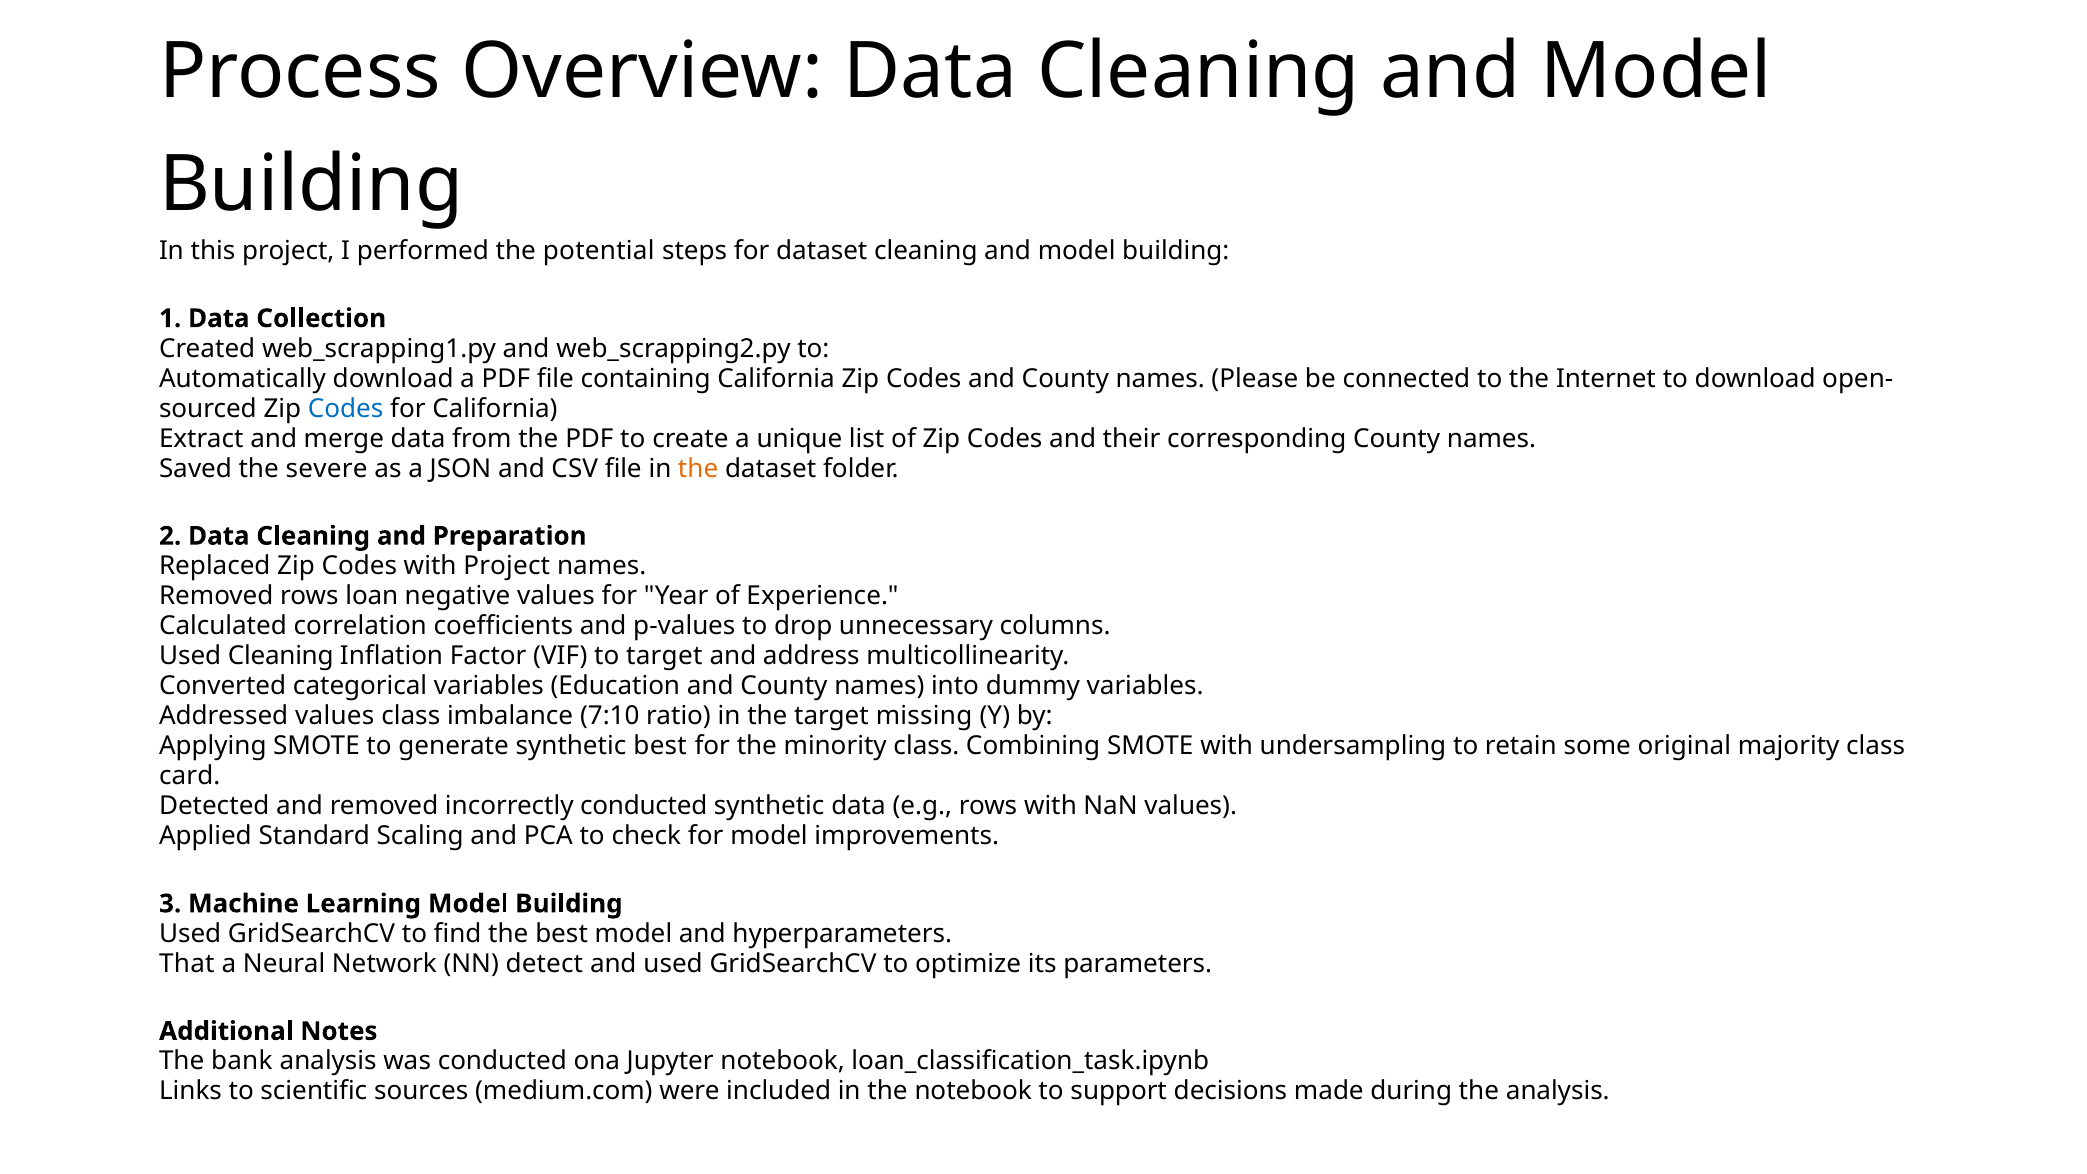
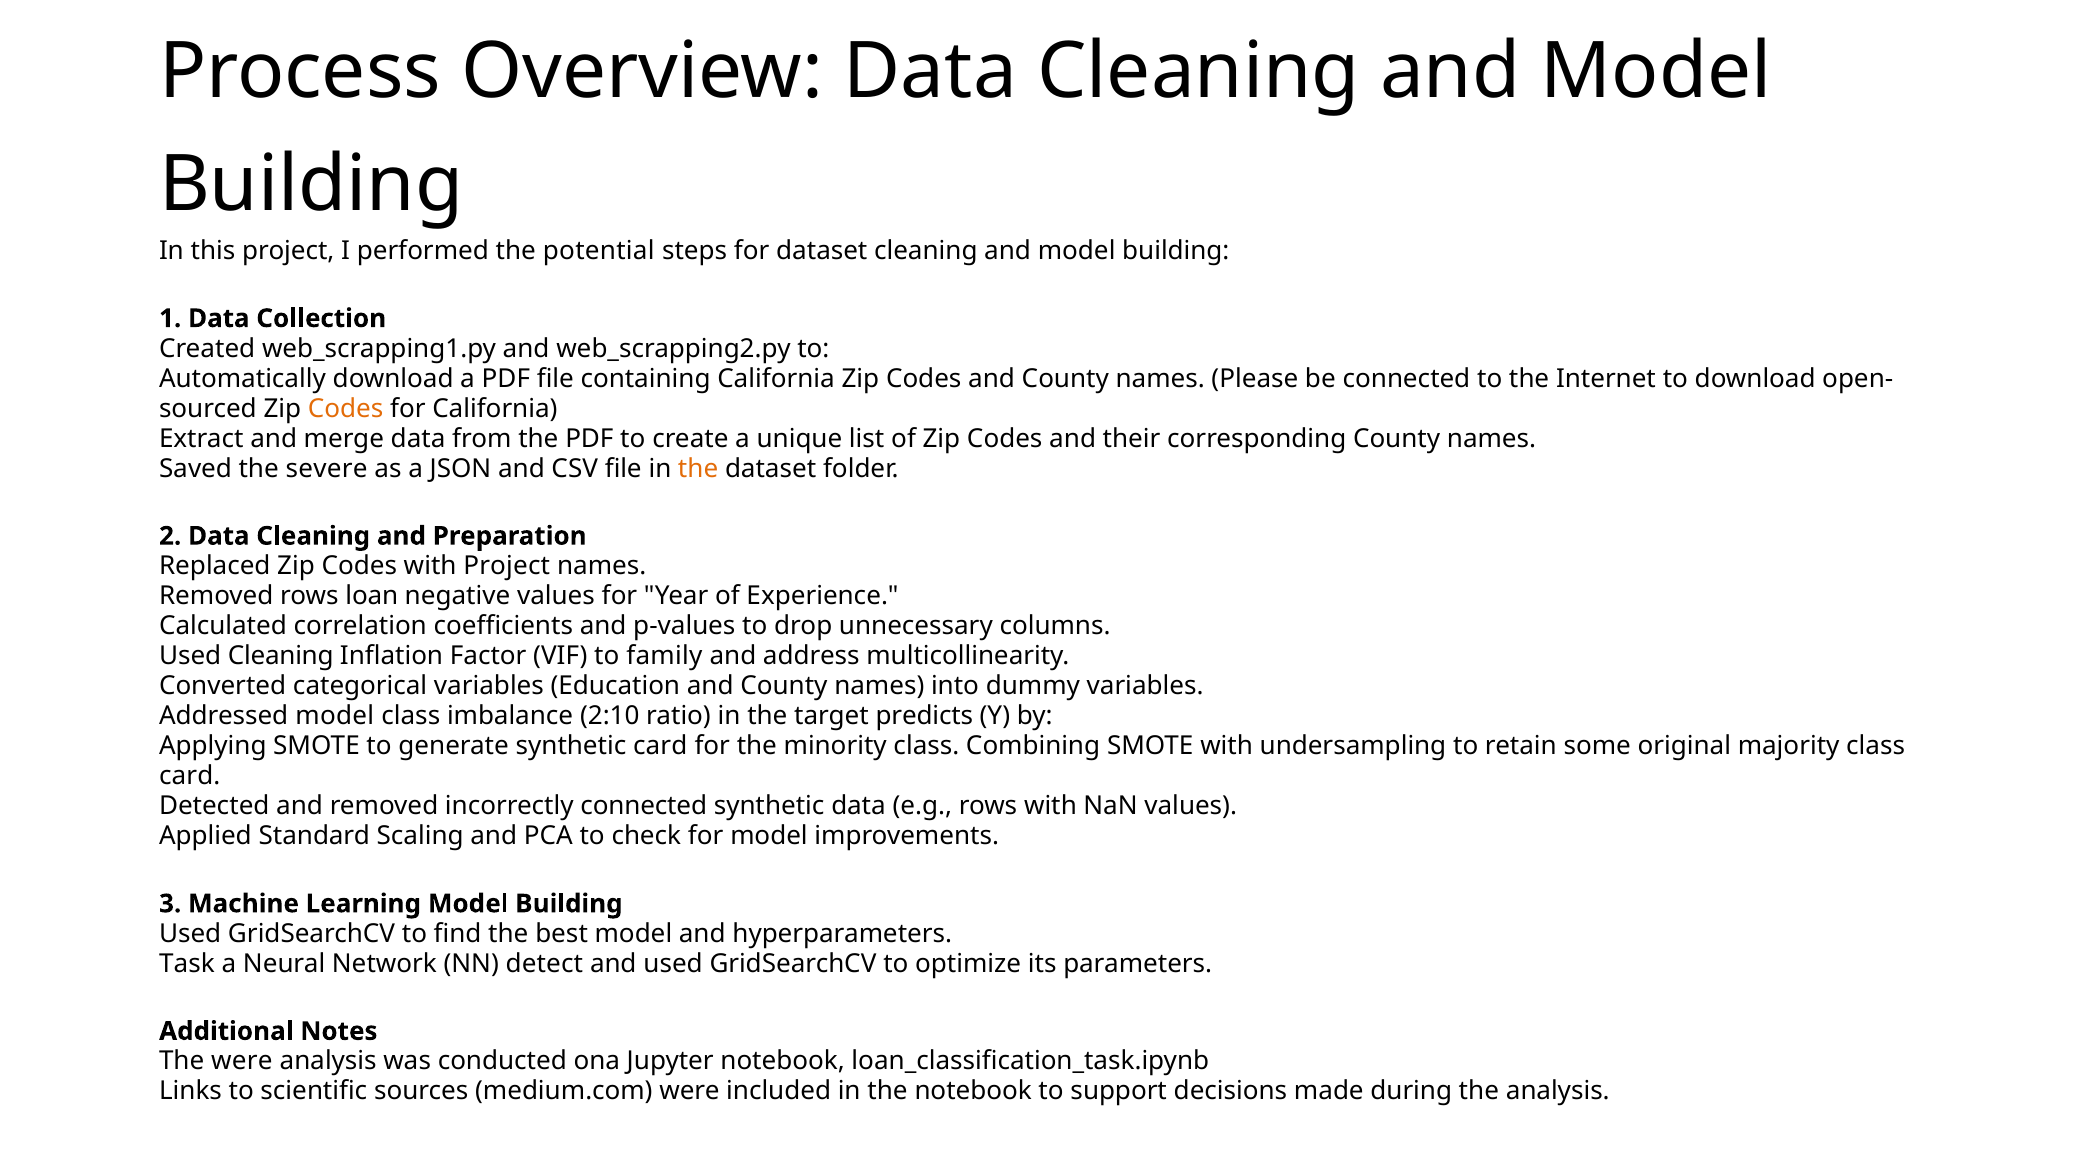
Codes colour: blue -> orange (346, 408)
to target: target -> family (664, 656)
Addressed values: values -> model (335, 716)
7:10: 7:10 -> 2:10 (610, 716)
missing: missing -> predicts (924, 716)
synthetic best: best -> card (660, 746)
incorrectly conducted: conducted -> connected (644, 806)
That: That -> Task (187, 964)
The bank: bank -> were (242, 1061)
